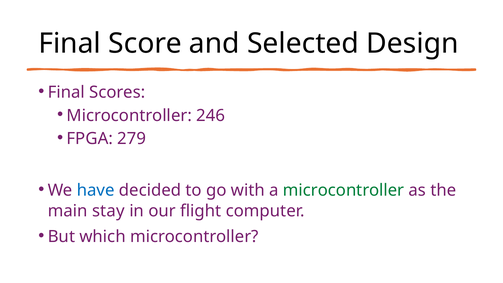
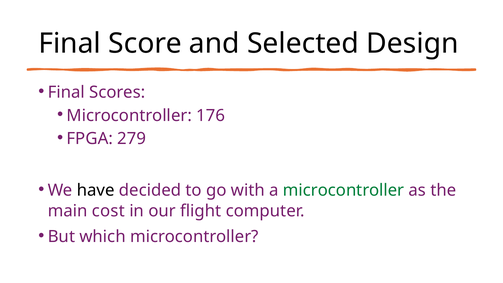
246: 246 -> 176 (211, 116)
have colour: blue -> black (96, 190)
stay: stay -> cost (108, 211)
